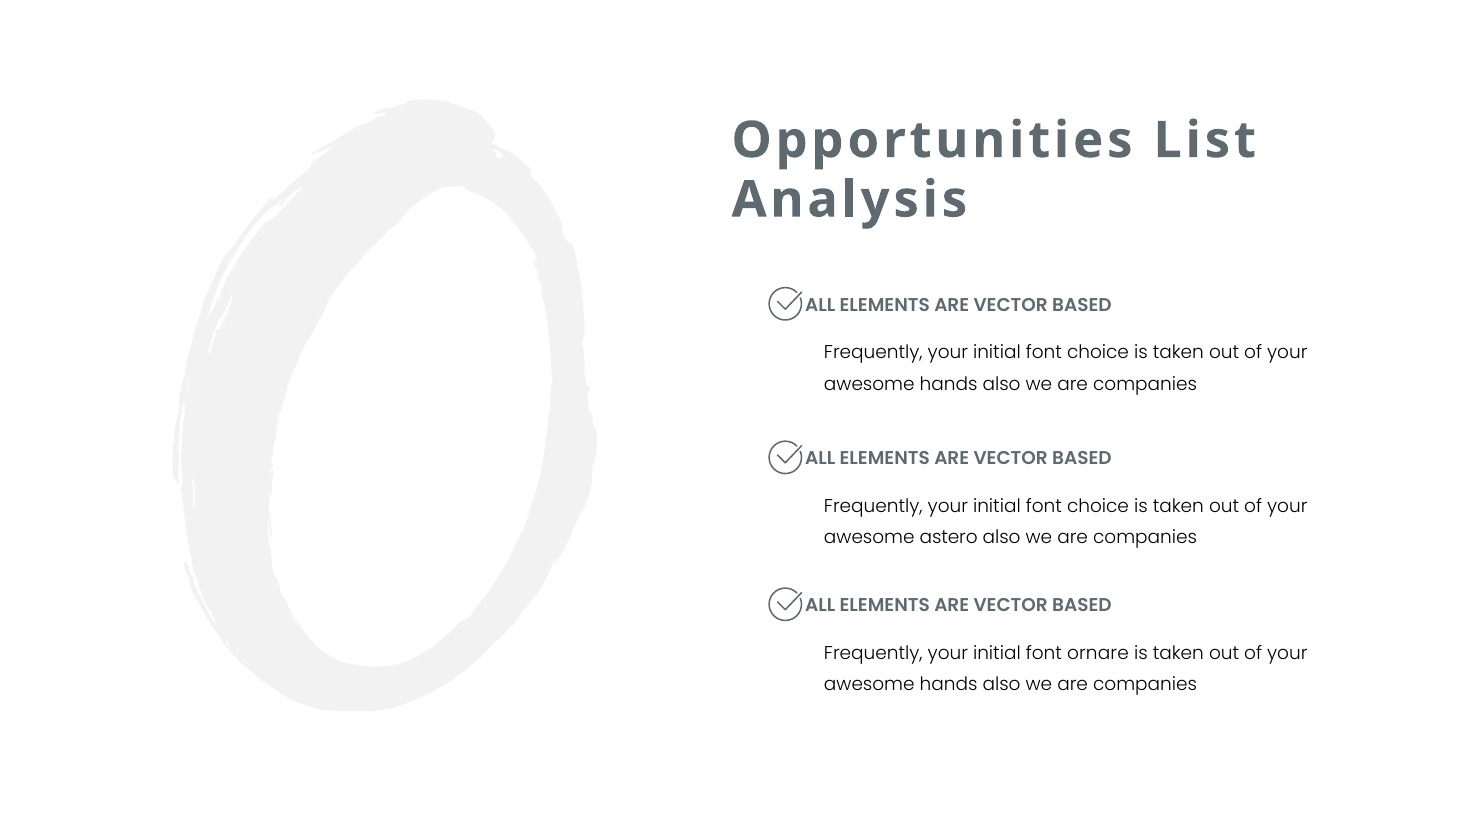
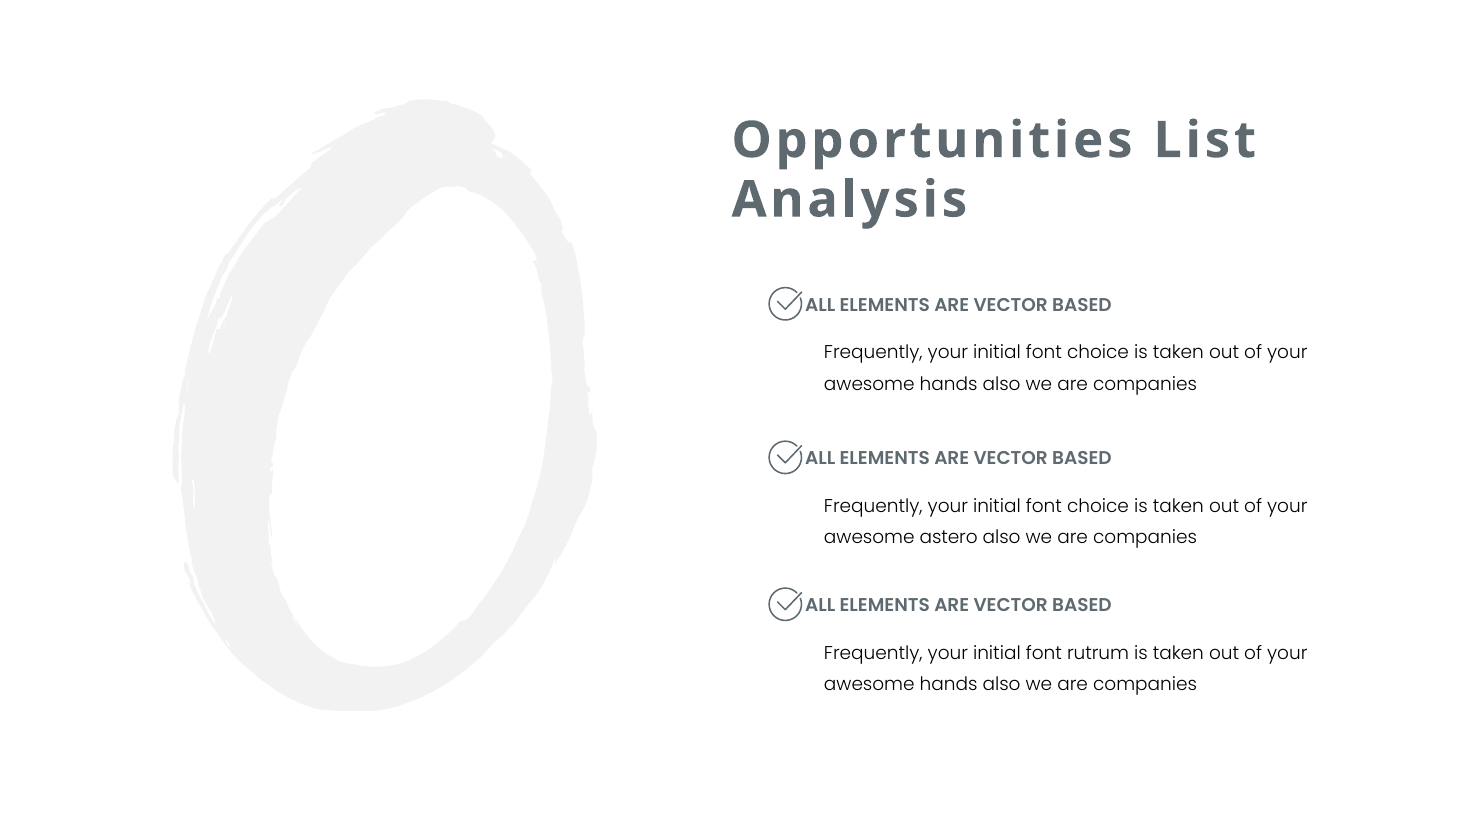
ornare: ornare -> rutrum (1098, 653)
